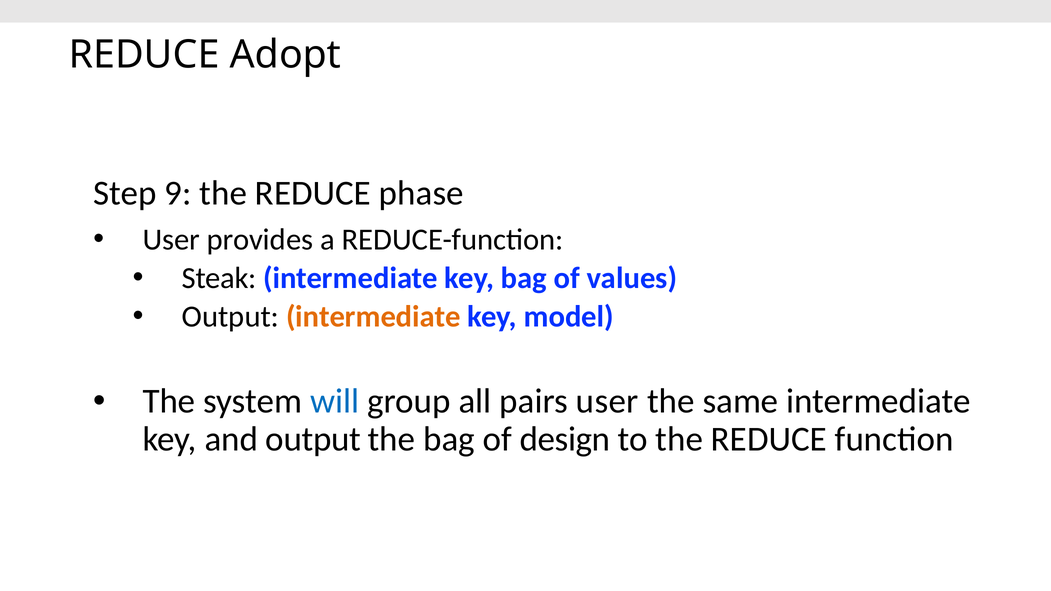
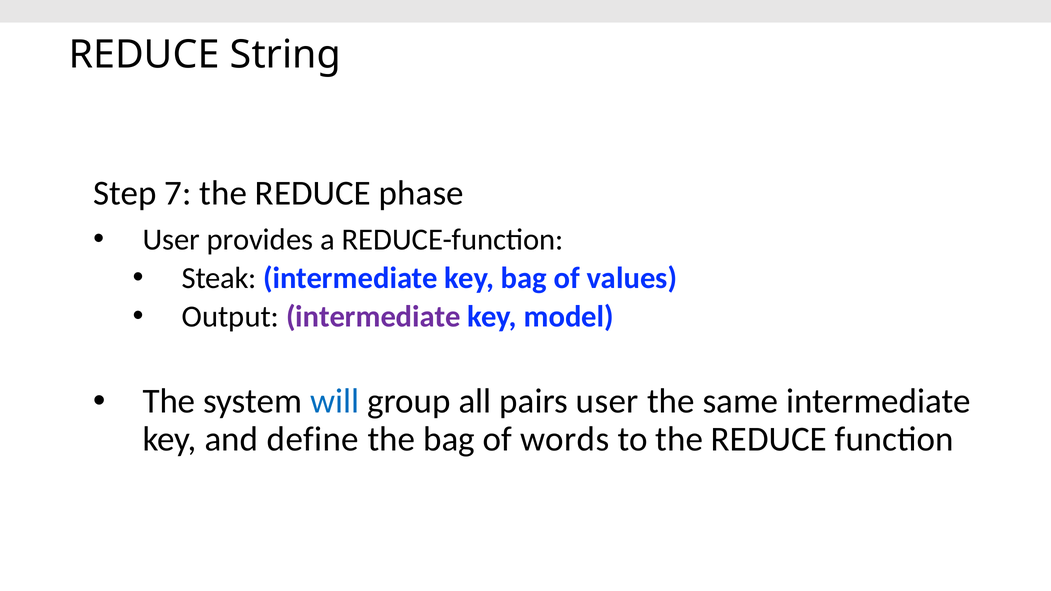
Adopt: Adopt -> String (285, 55)
9: 9 -> 7 (178, 193)
intermediate colour: orange -> purple (373, 317)
and output: output -> define (313, 439)
design: design -> words (565, 439)
